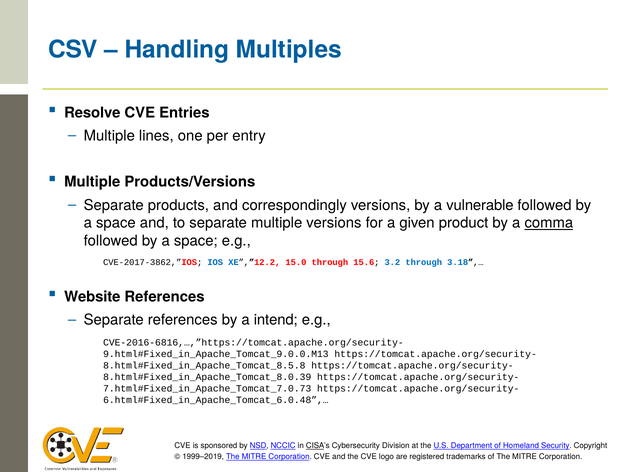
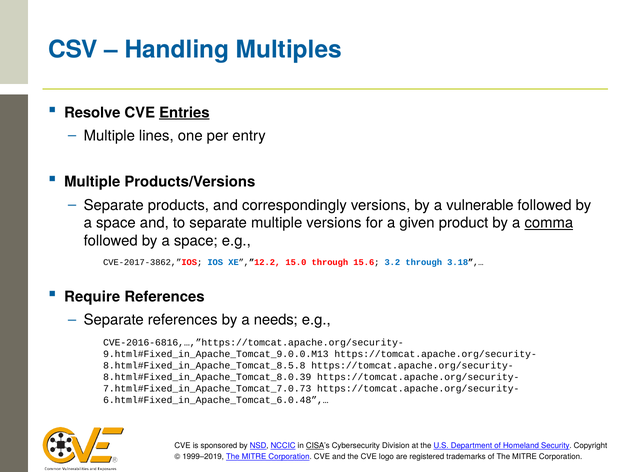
Entries underline: none -> present (184, 113)
Website: Website -> Require (92, 297)
intend: intend -> needs (276, 320)
